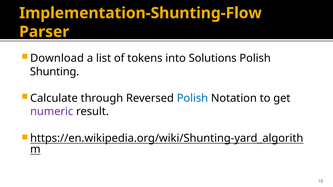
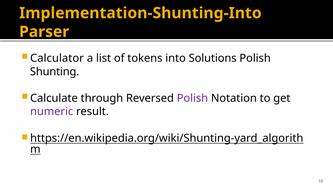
Implementation-Shunting-Flow: Implementation-Shunting-Flow -> Implementation-Shunting-Into (140, 13)
Download: Download -> Calculator (57, 58)
Polish colour: blue -> purple (192, 98)
